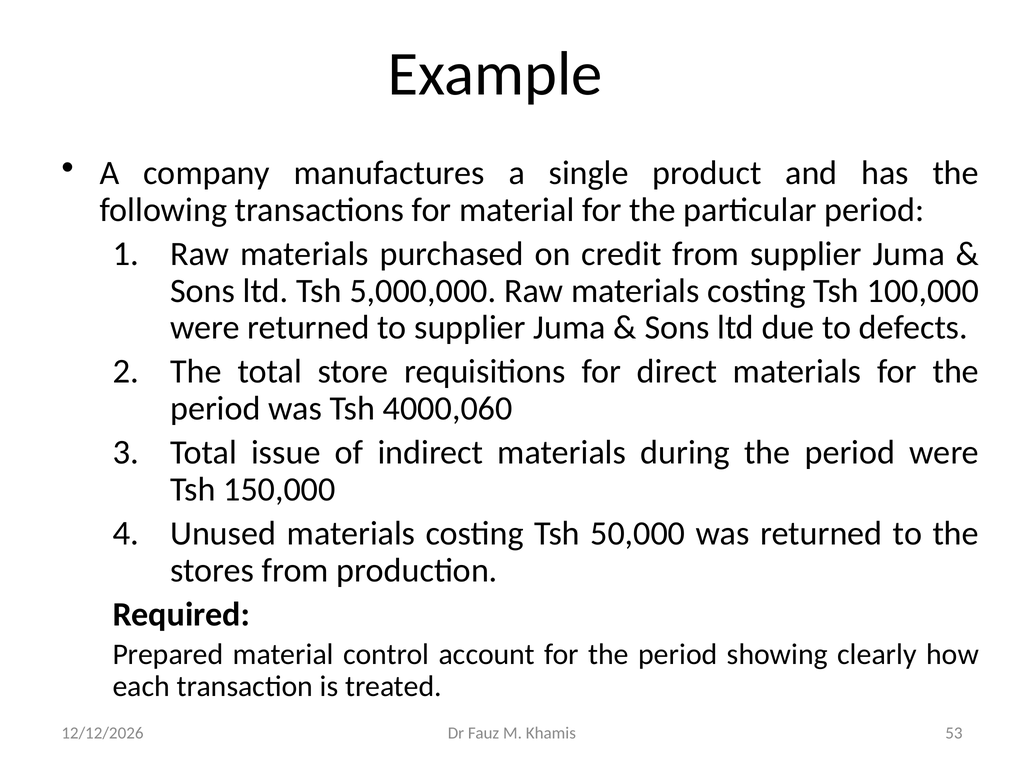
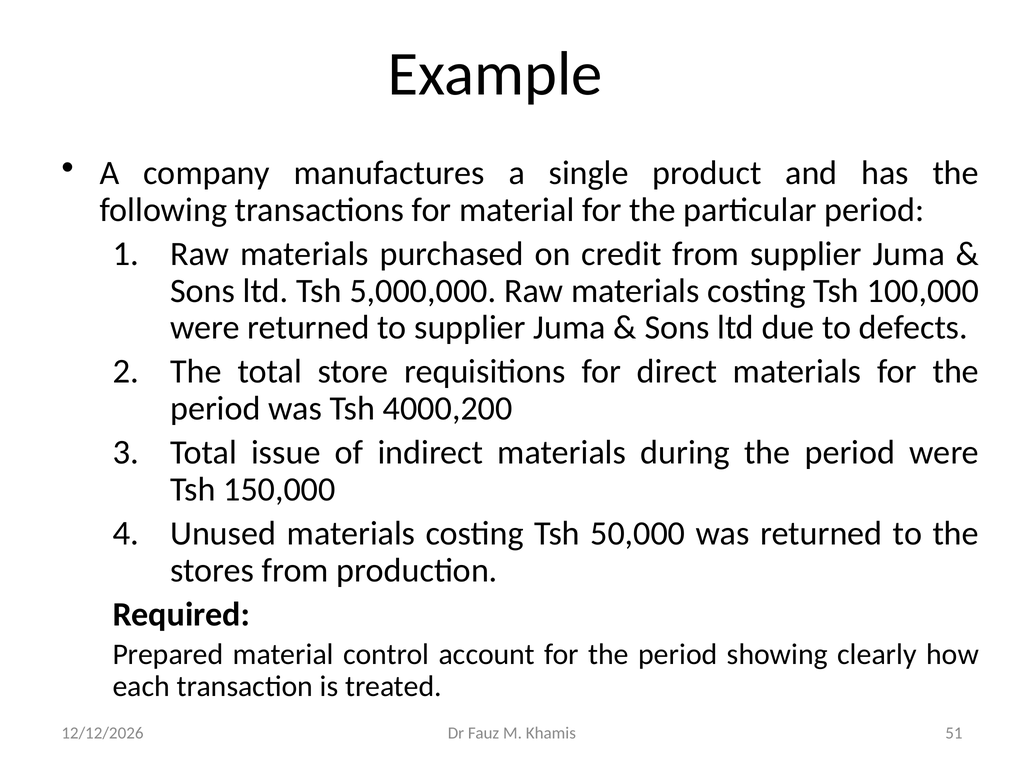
4000,060: 4000,060 -> 4000,200 (448, 408)
53: 53 -> 51 (954, 733)
